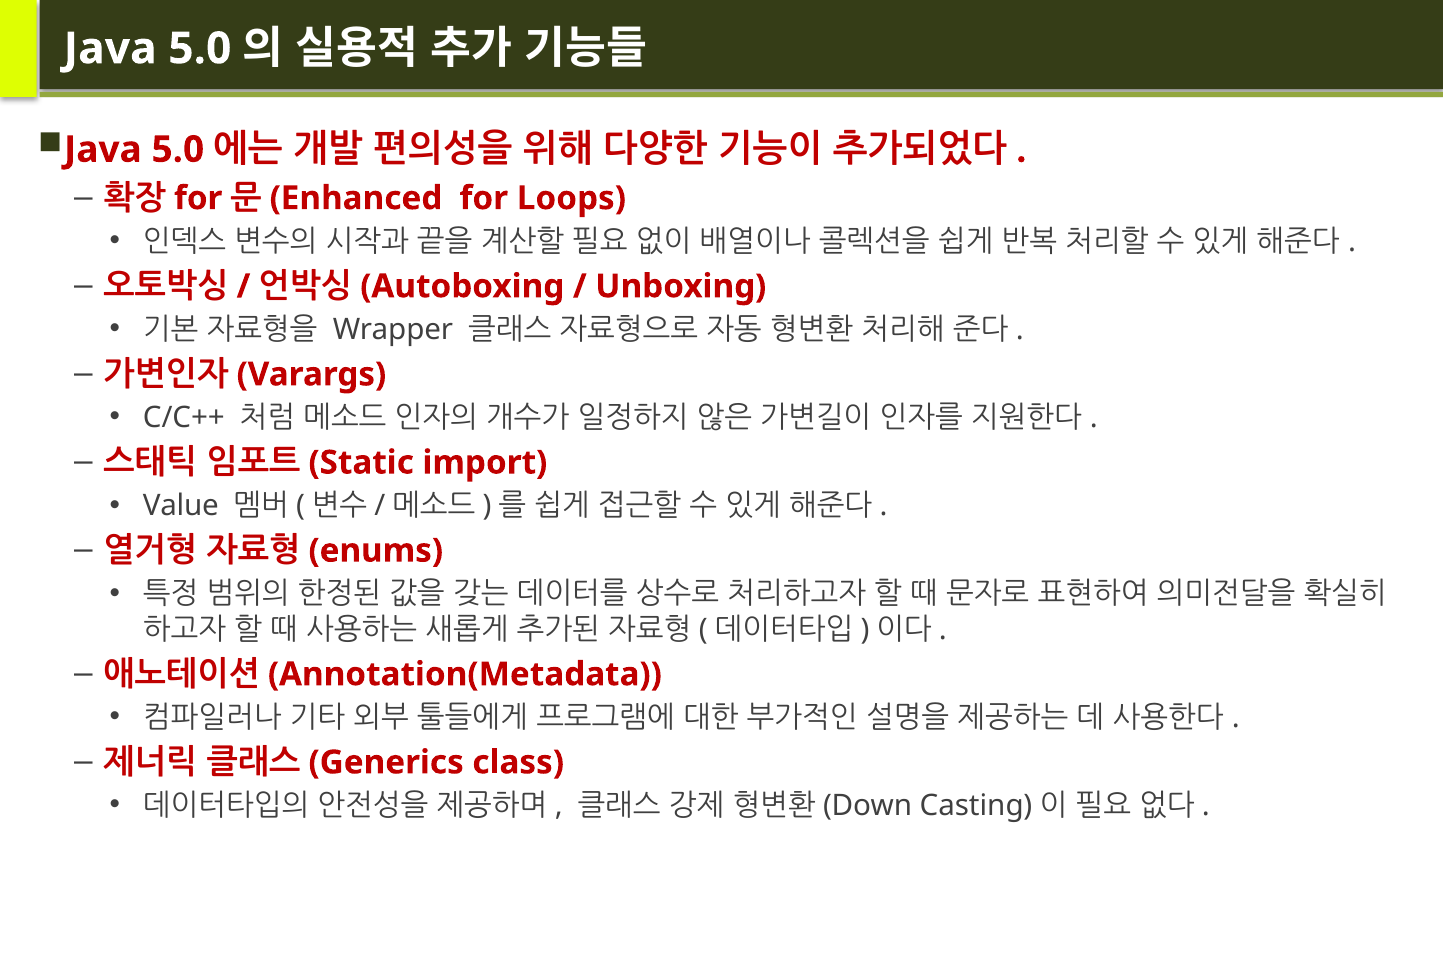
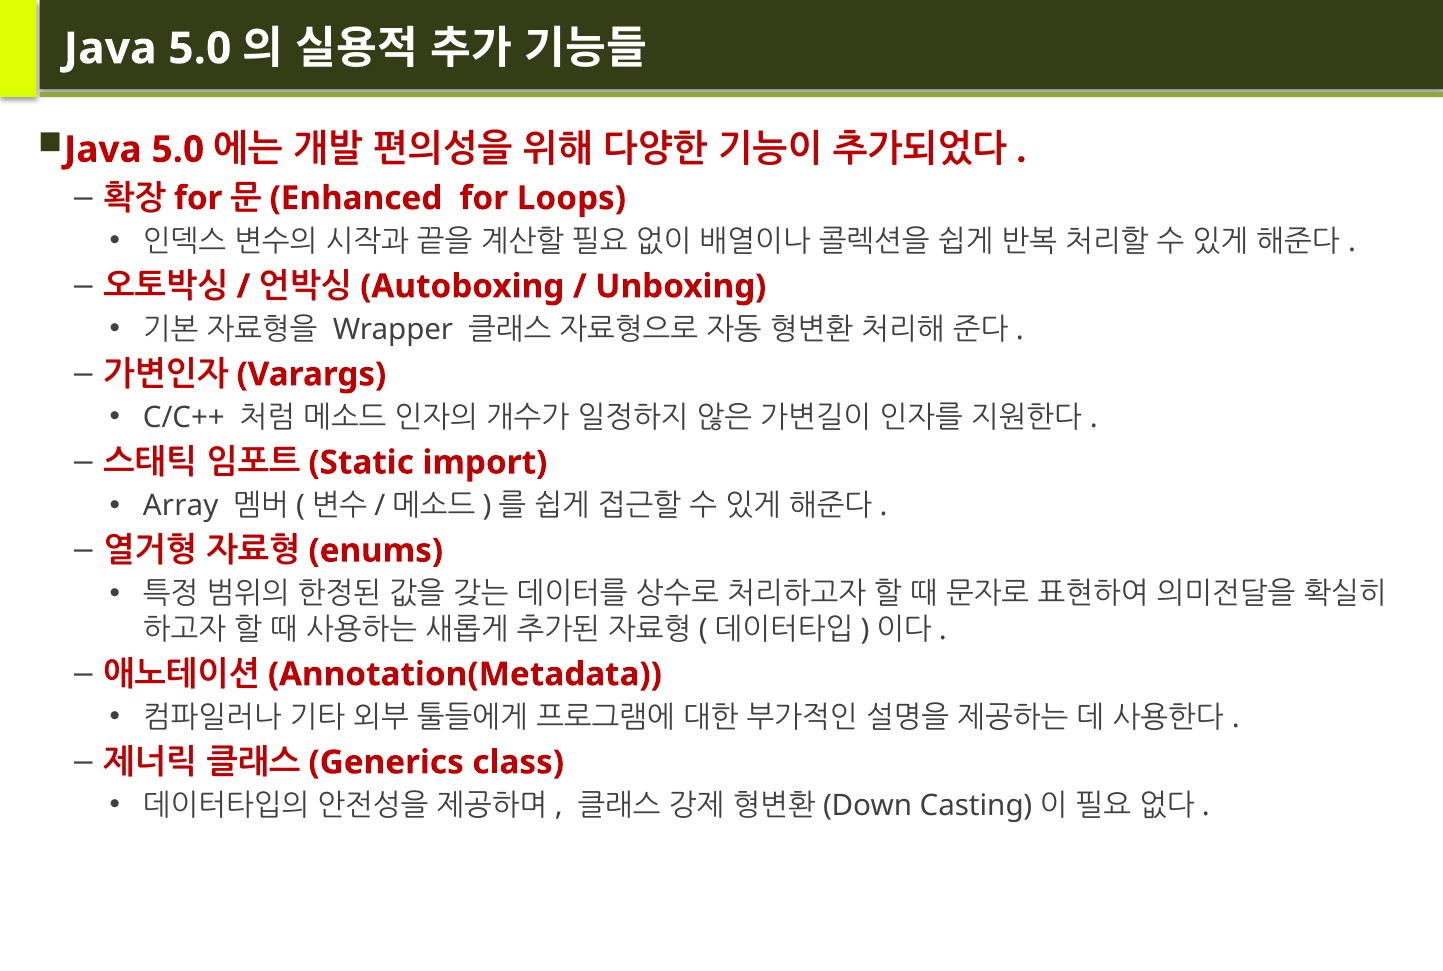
Value: Value -> Array (181, 506)
